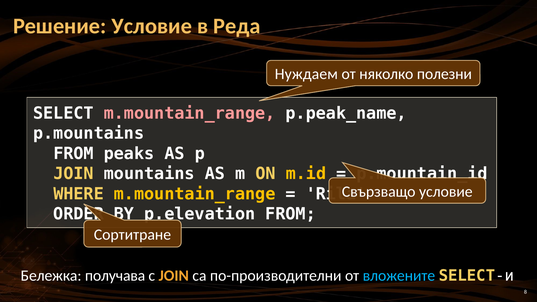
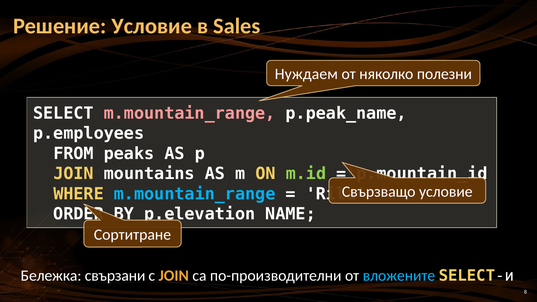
Реда: Реда -> Sales (237, 26)
p.mountains: p.mountains -> p.employees (89, 133)
m.id colour: yellow -> light green (306, 174)
m.mountain_range colour: yellow -> light blue (195, 194)
FROM: FROM -> NAME (291, 214)
получава: получава -> свързани (115, 276)
